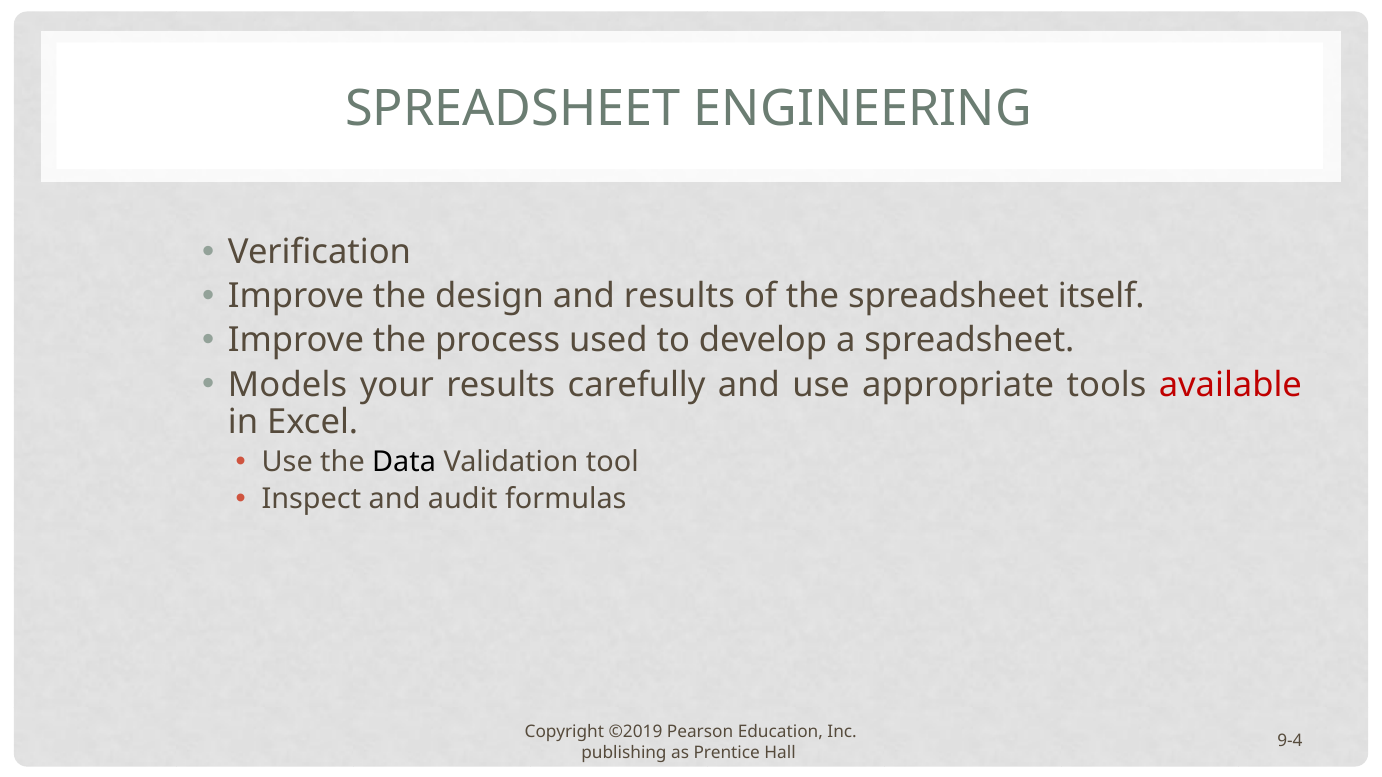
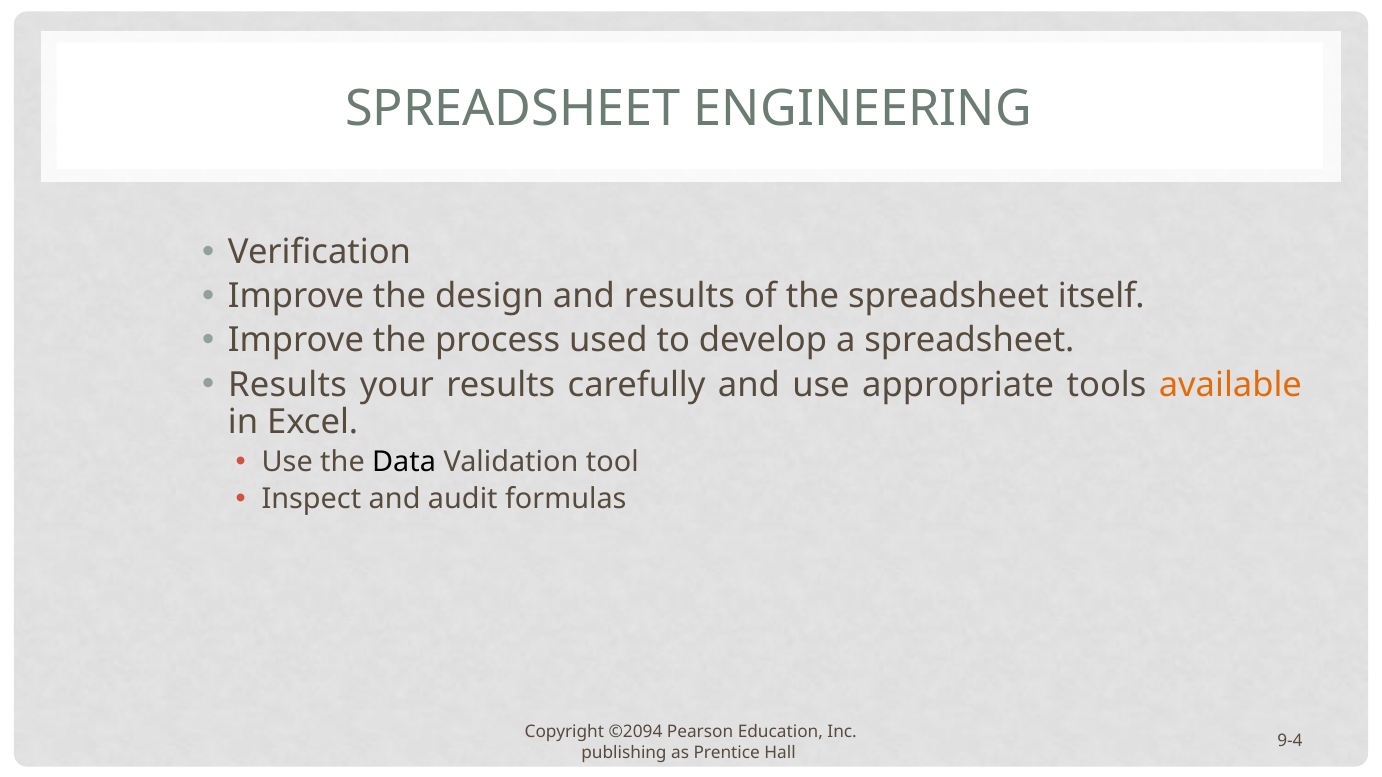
Models: Models -> Results (287, 385)
available colour: red -> orange (1230, 385)
©2019: ©2019 -> ©2094 (635, 732)
